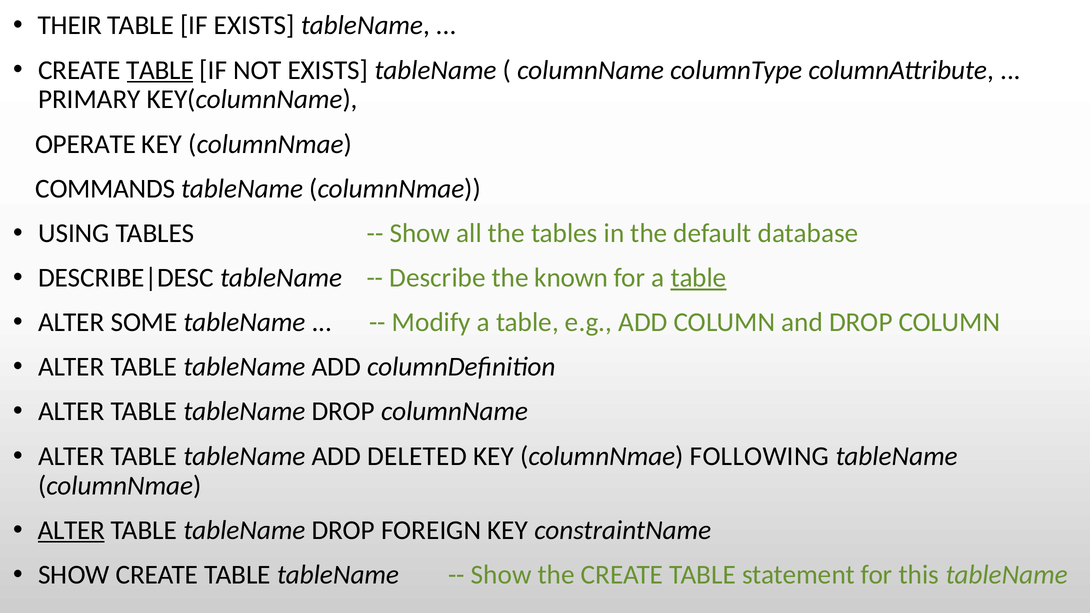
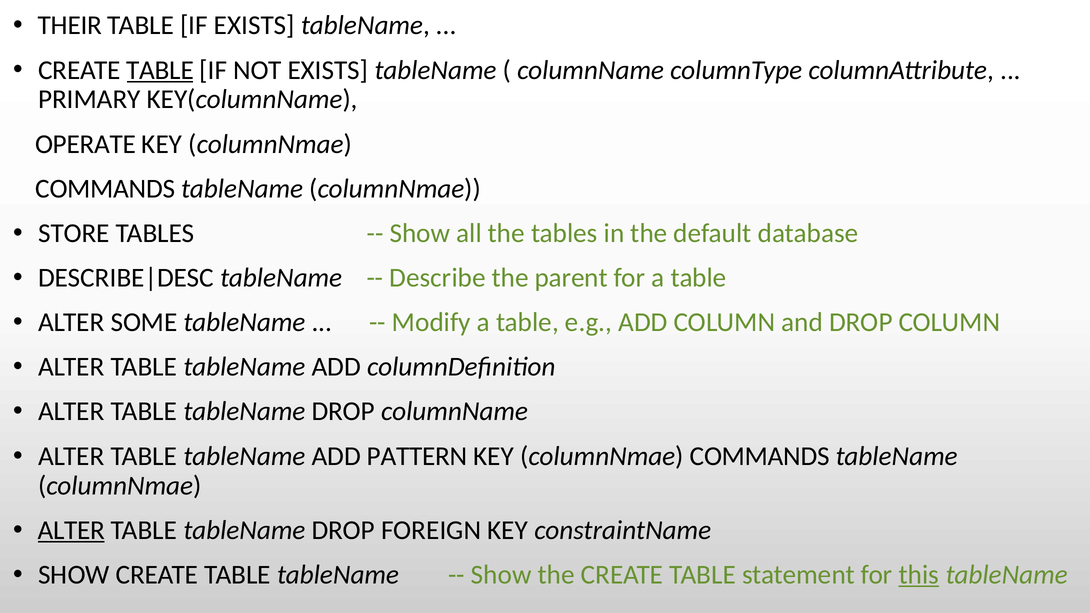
USING: USING -> STORE (74, 233)
known: known -> parent (571, 278)
table underline: present -> none (698, 278)
DELETED: DELETED -> PATTERN (417, 456)
FOLLOWING: FOLLOWING -> COMMANDS (760, 456)
this underline: none -> present (919, 575)
